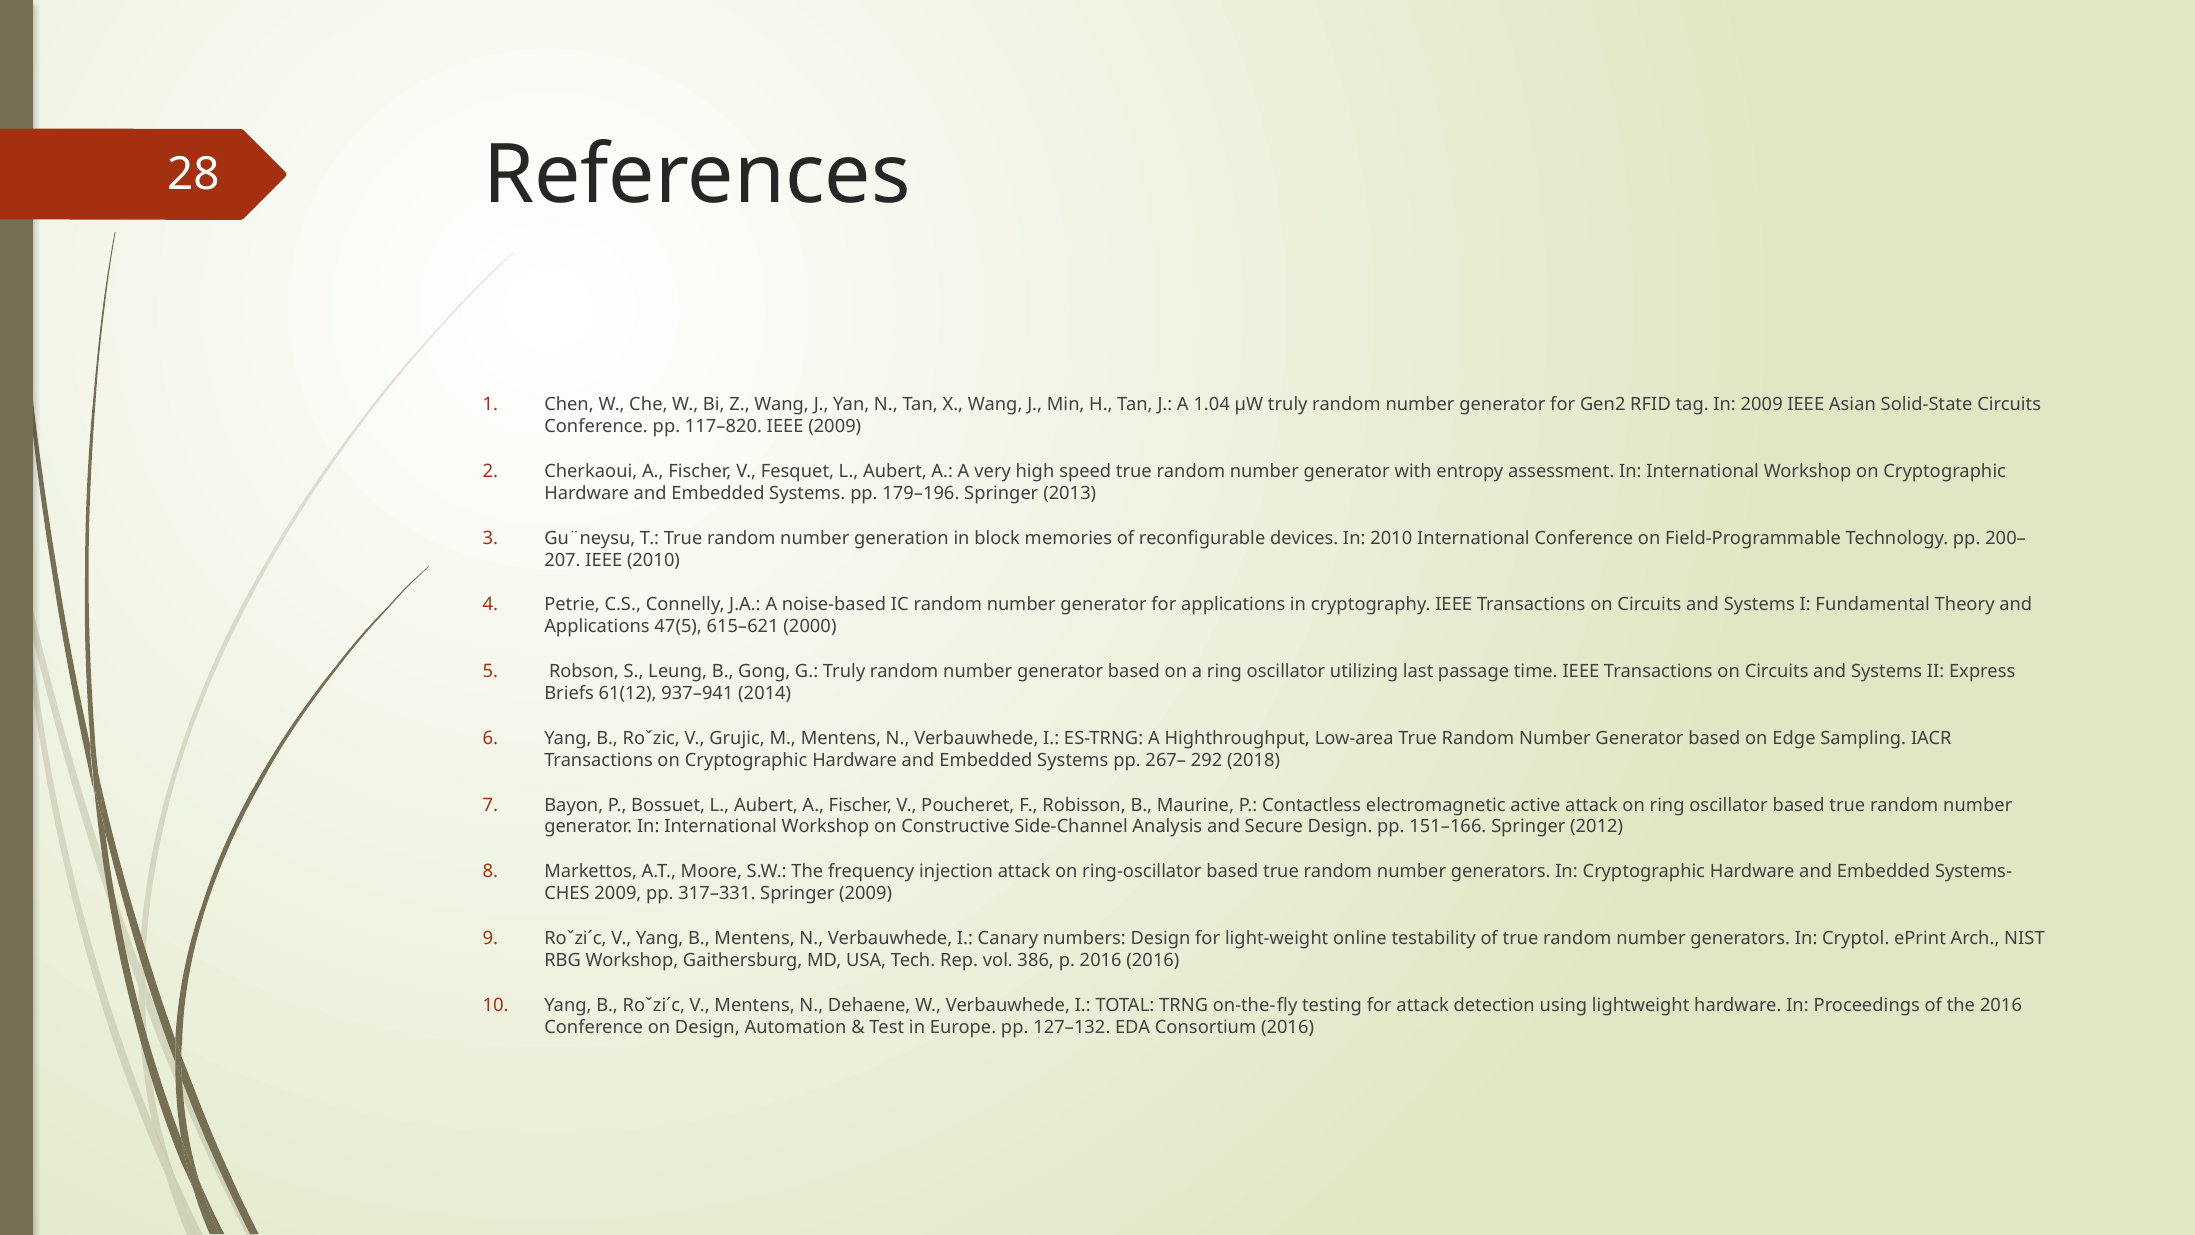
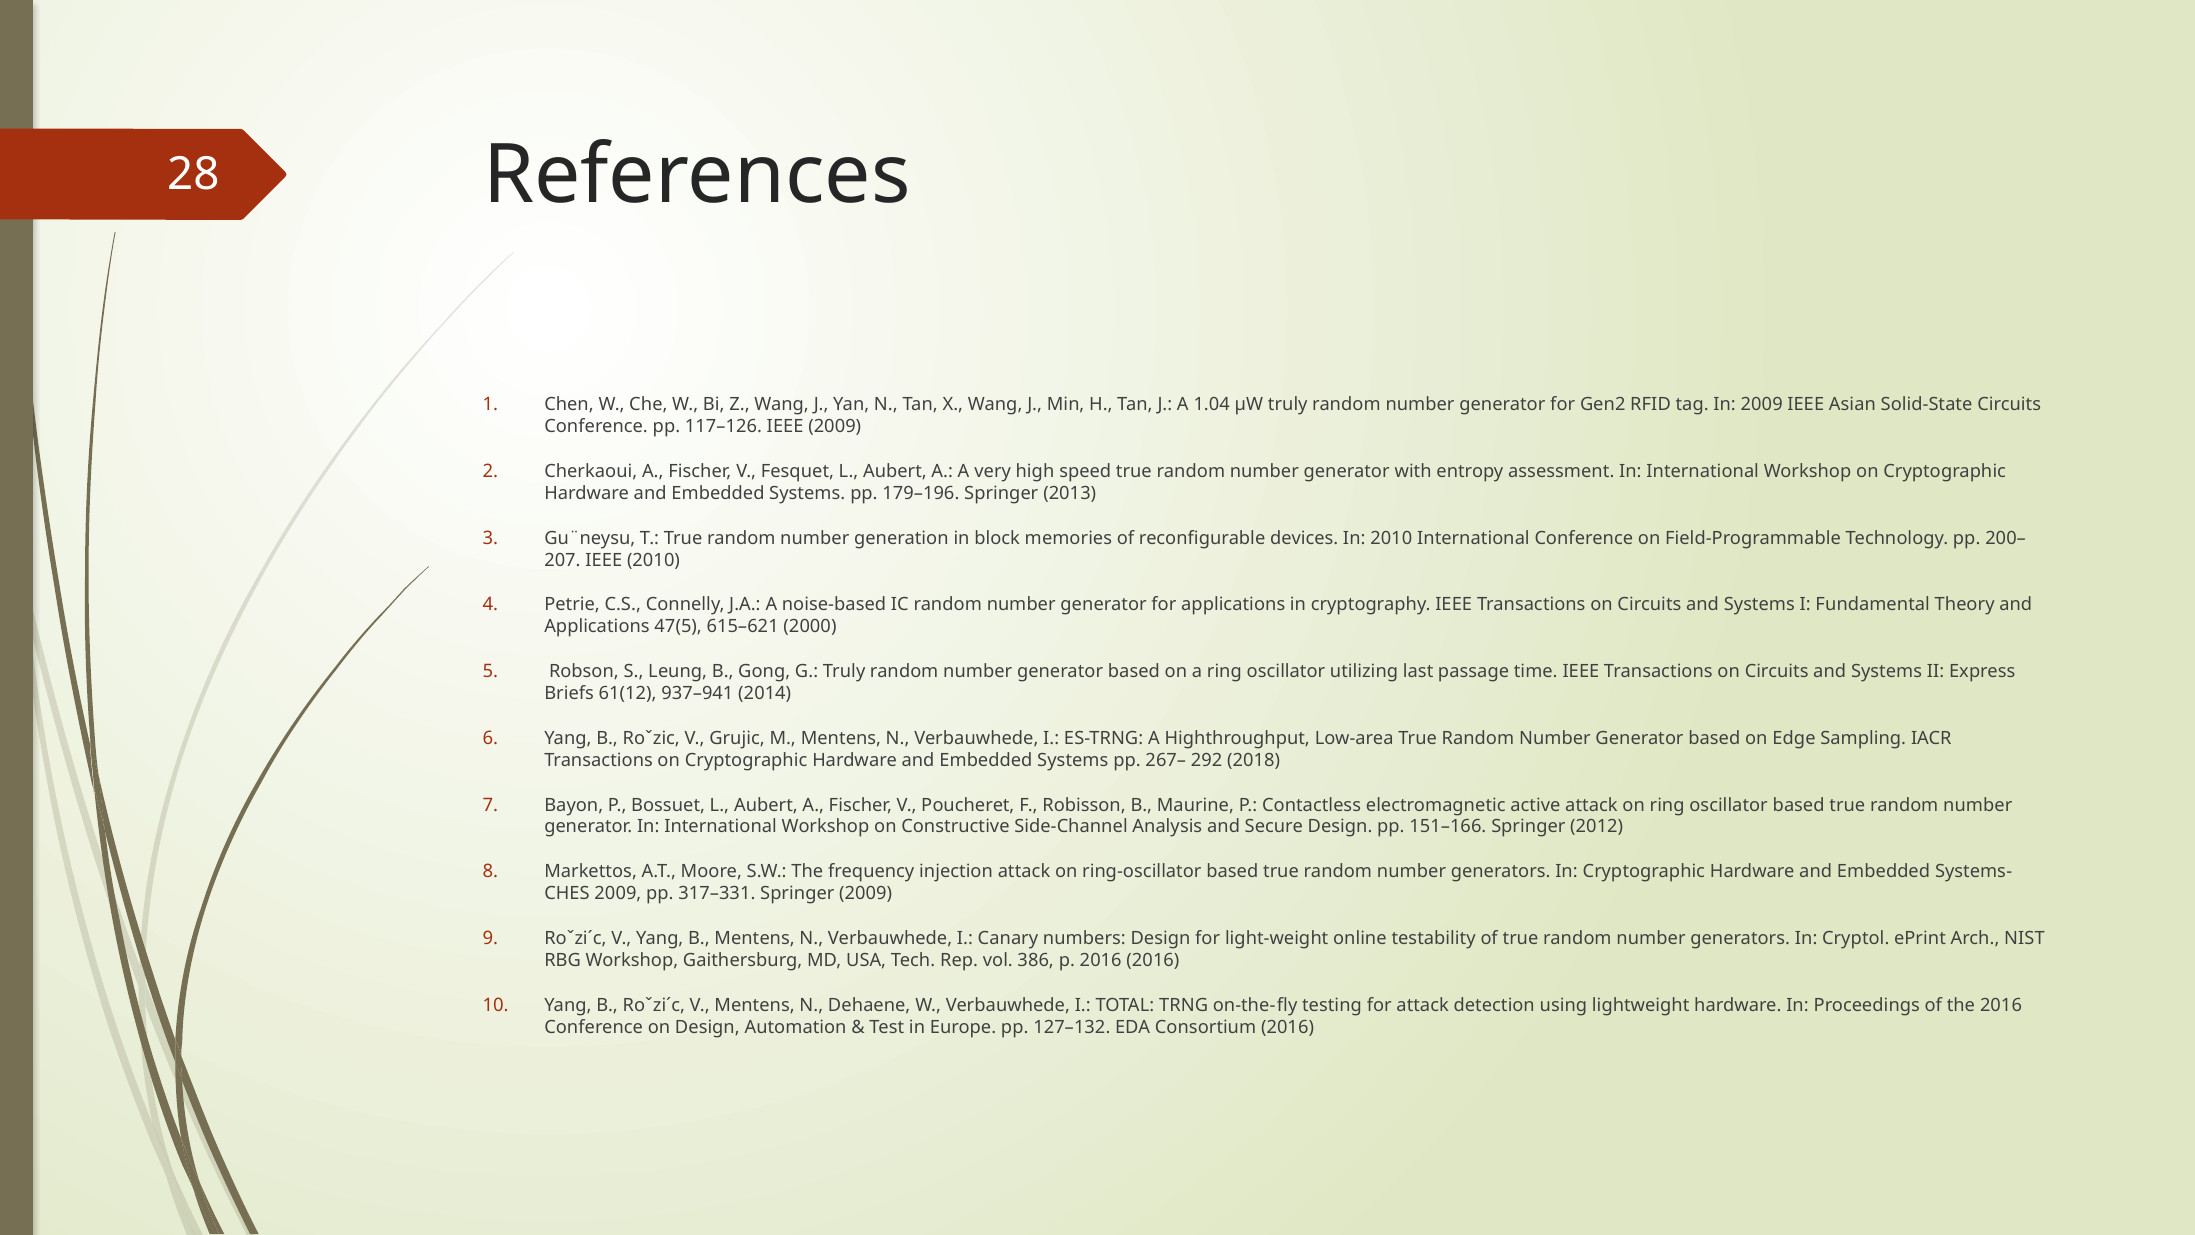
117–820: 117–820 -> 117–126 (723, 427)
